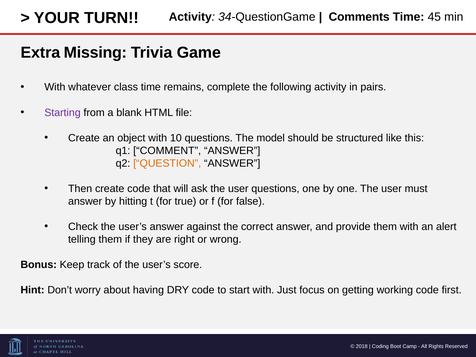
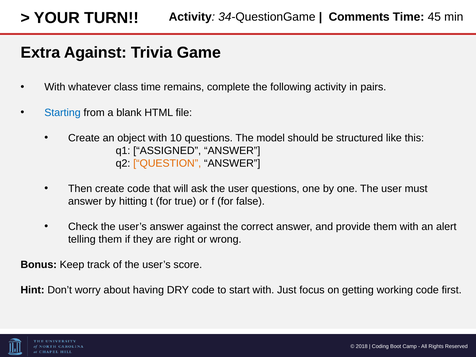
Extra Missing: Missing -> Against (95, 53)
Starting colour: purple -> blue (62, 113)
COMMENT: COMMENT -> ASSIGNED (167, 151)
